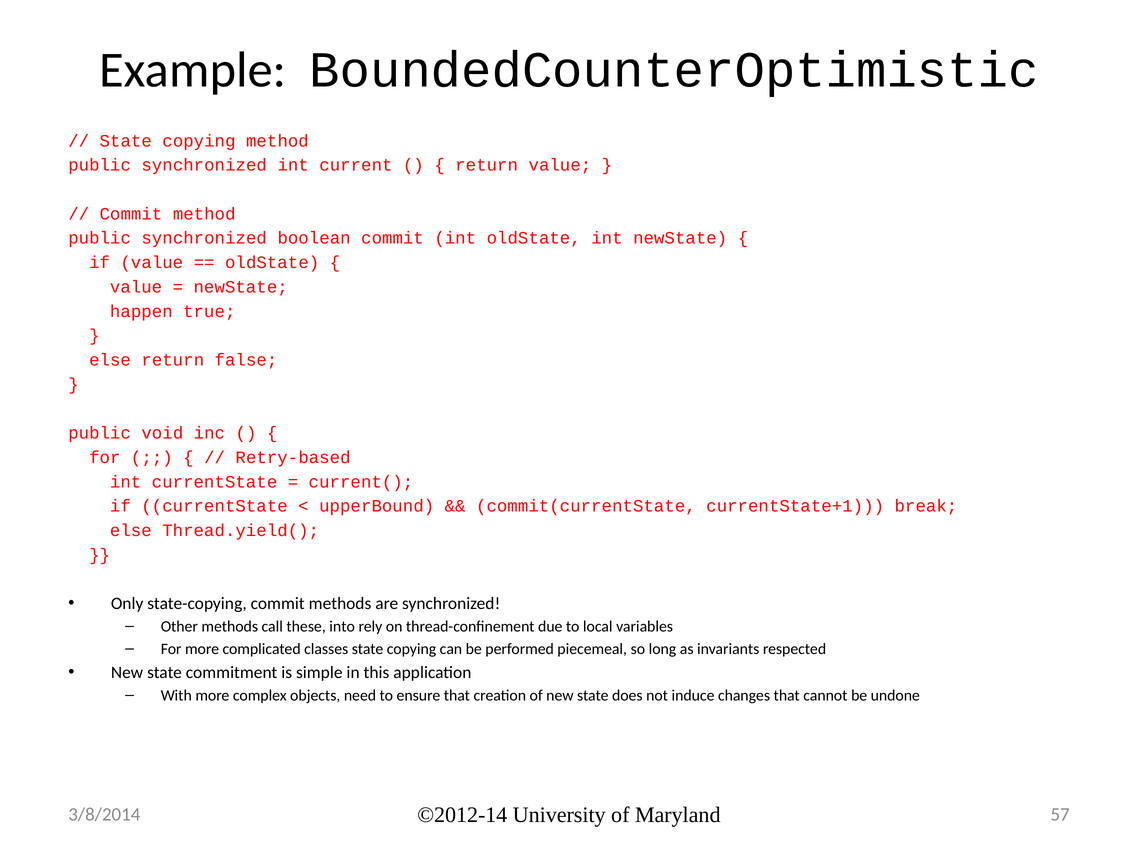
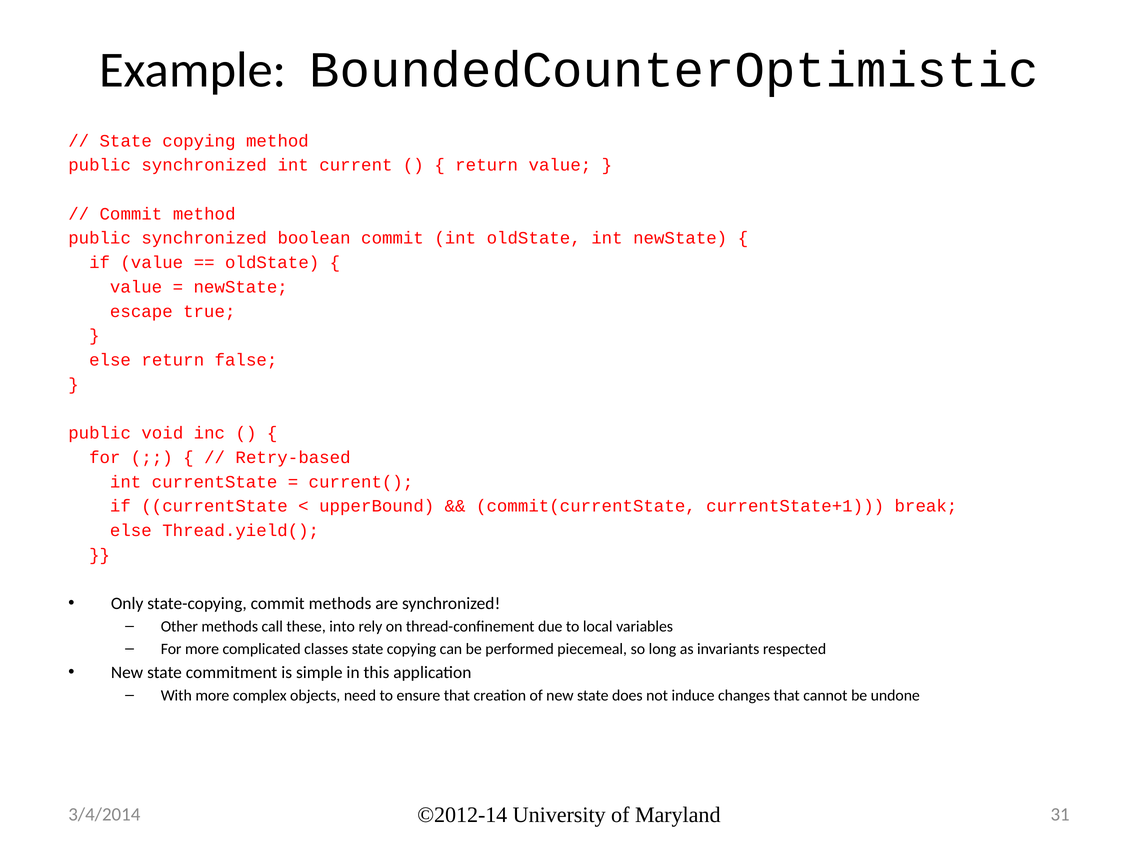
happen: happen -> escape (141, 312)
57: 57 -> 31 (1060, 815)
3/8/2014: 3/8/2014 -> 3/4/2014 (104, 815)
